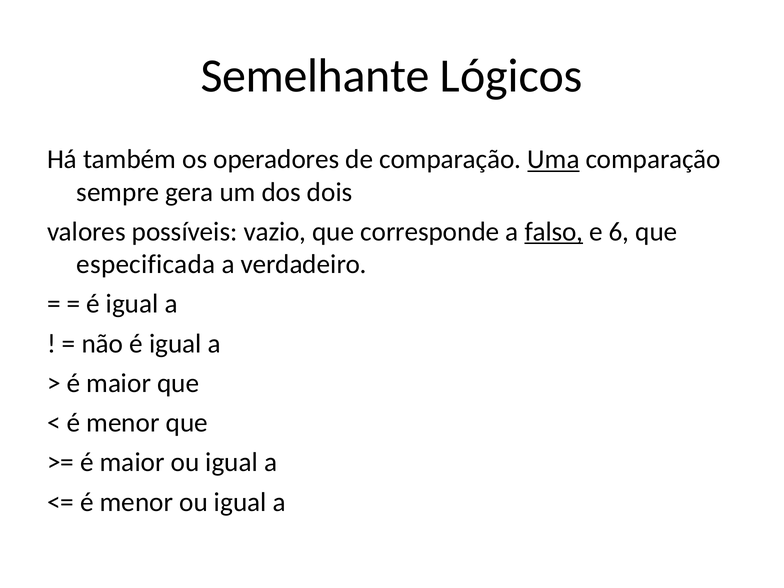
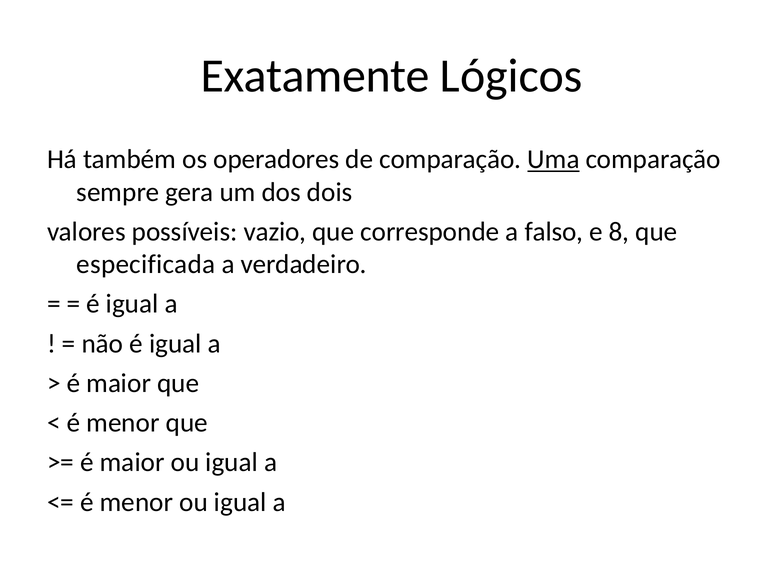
Semelhante: Semelhante -> Exatamente (315, 76)
falso underline: present -> none (554, 232)
6: 6 -> 8 (619, 232)
